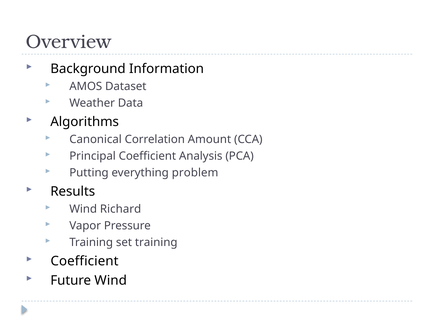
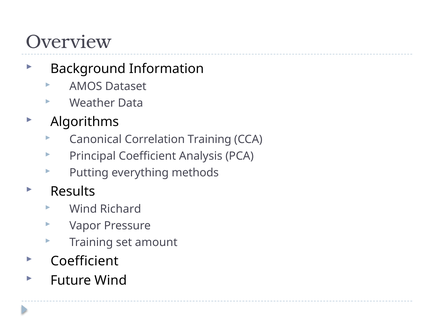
Correlation Amount: Amount -> Training (210, 140)
problem: problem -> methods (195, 173)
set training: training -> amount (156, 243)
